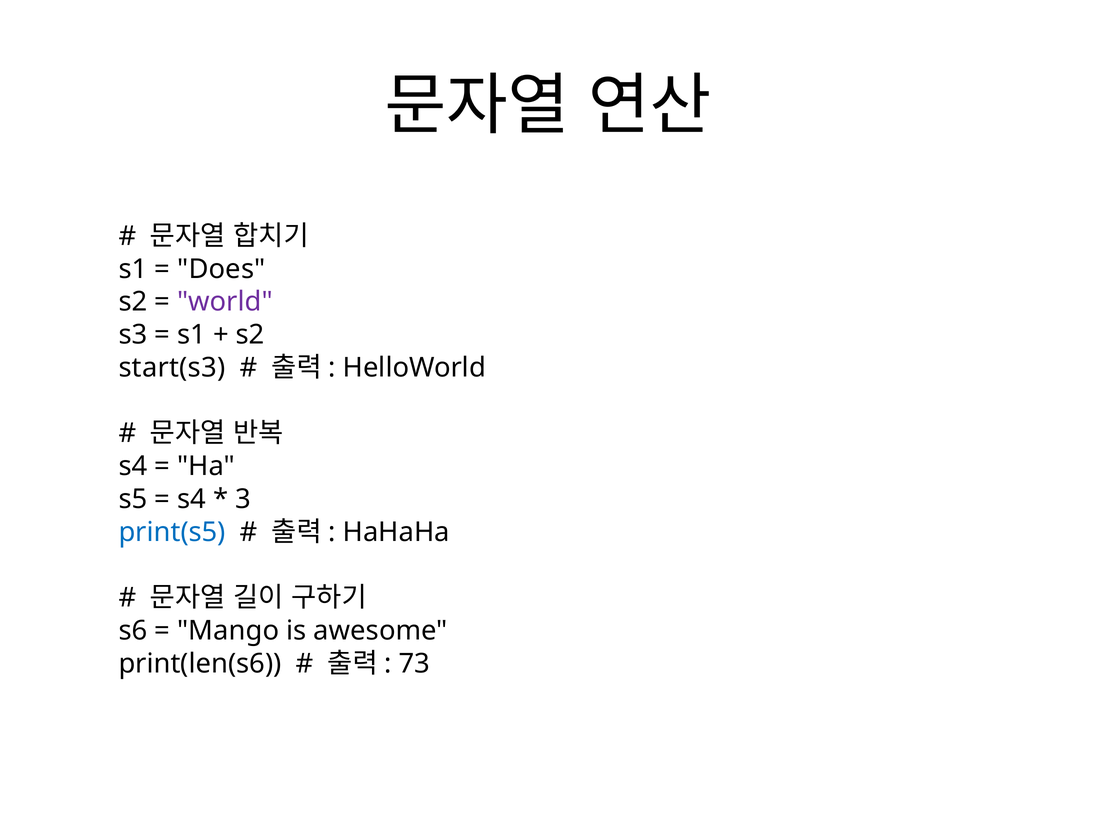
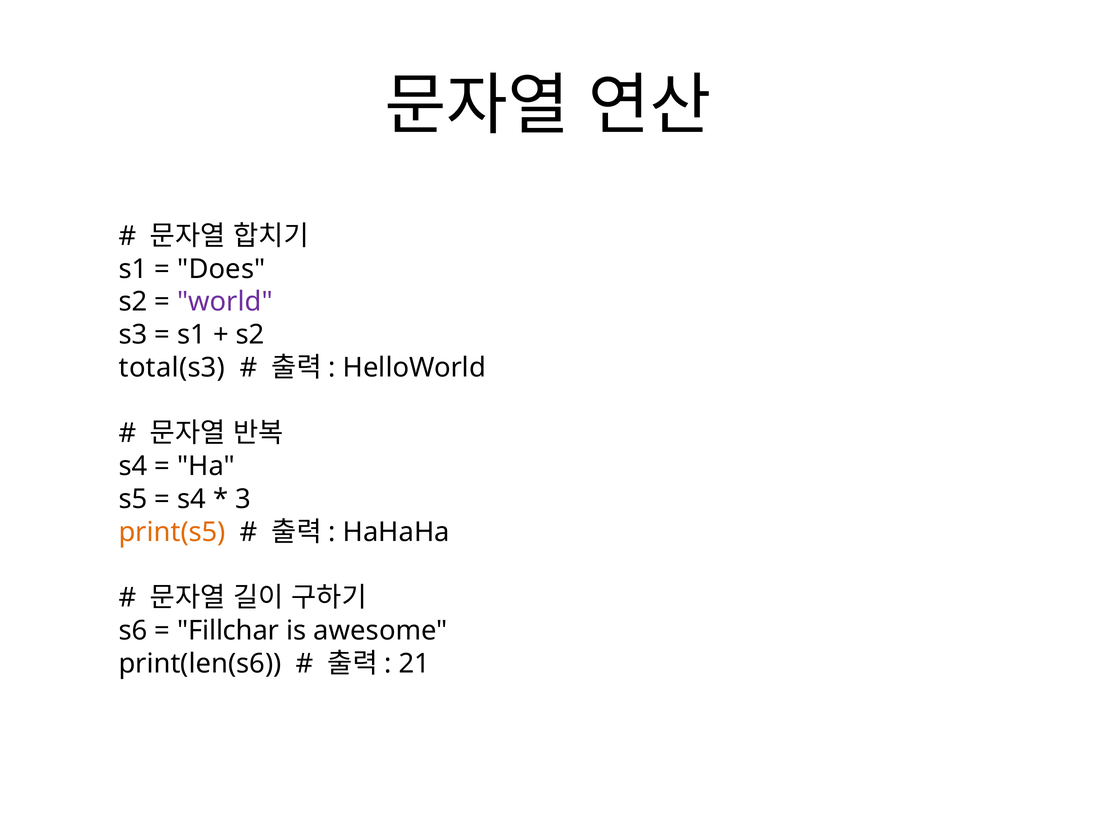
start(s3: start(s3 -> total(s3 (172, 368)
print(s5 colour: blue -> orange (172, 532)
Mango: Mango -> Fillchar (228, 631)
73: 73 -> 21 (414, 664)
